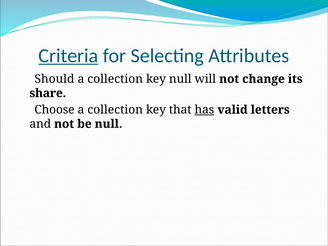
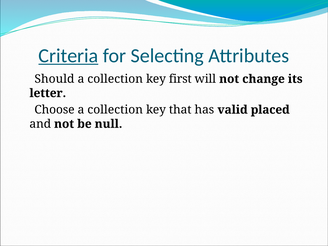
key null: null -> first (180, 79)
share: share -> letter (48, 93)
has underline: present -> none (204, 110)
letters: letters -> placed (270, 110)
